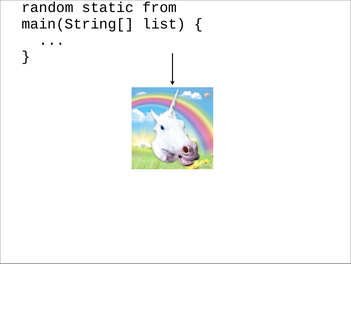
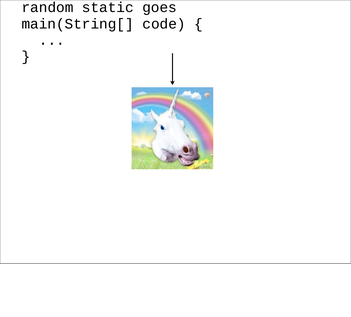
from: from -> goes (160, 7)
list: list -> code (164, 24)
